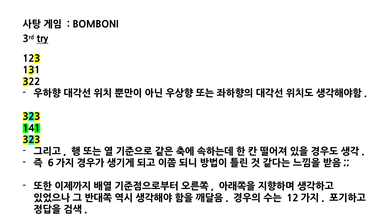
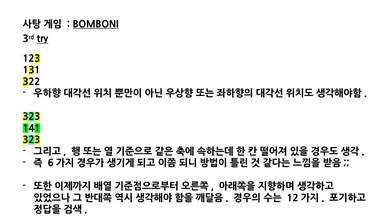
BOMBONI underline: none -> present (96, 24)
